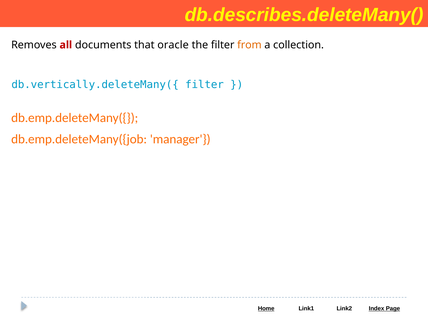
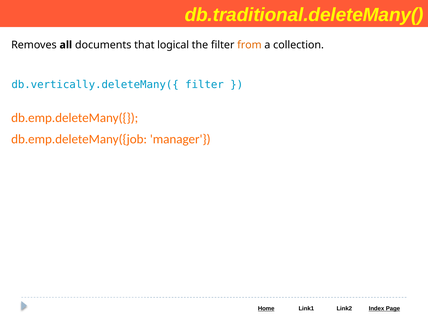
db.describes.deleteMany(: db.describes.deleteMany( -> db.traditional.deleteMany( (304, 15)
all colour: red -> black (66, 45)
oracle: oracle -> logical (173, 45)
